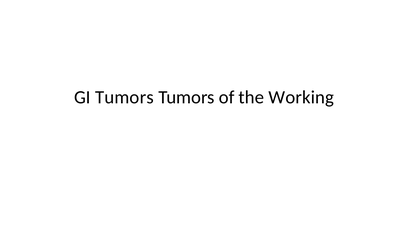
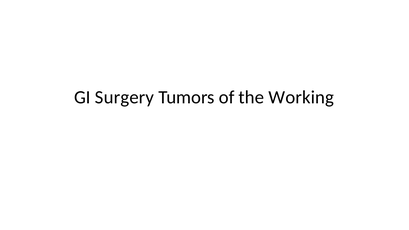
GI Tumors: Tumors -> Surgery (124, 97)
